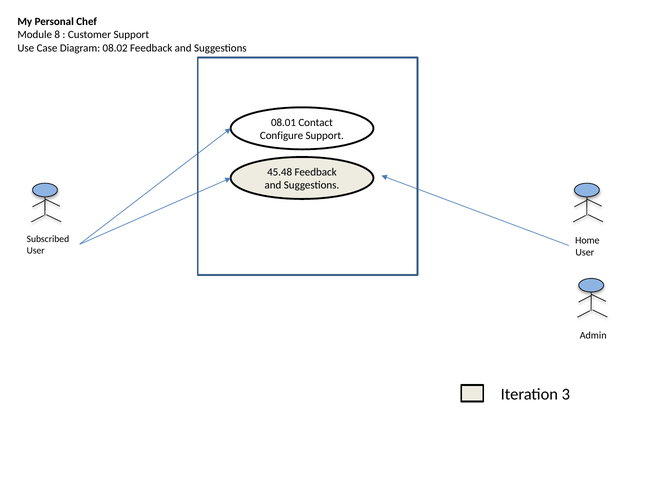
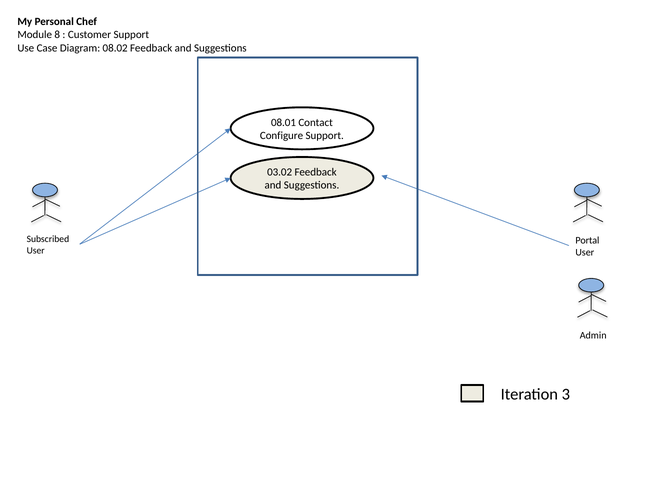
45.48: 45.48 -> 03.02 (280, 172)
Home: Home -> Portal (587, 240)
